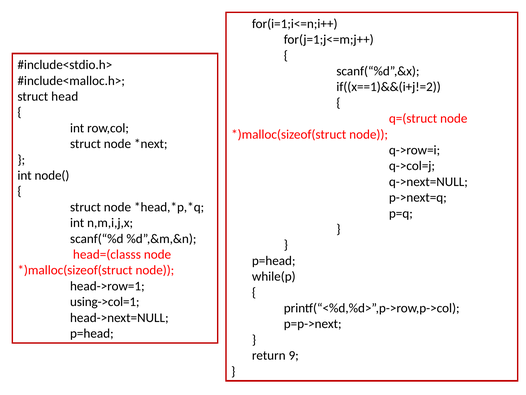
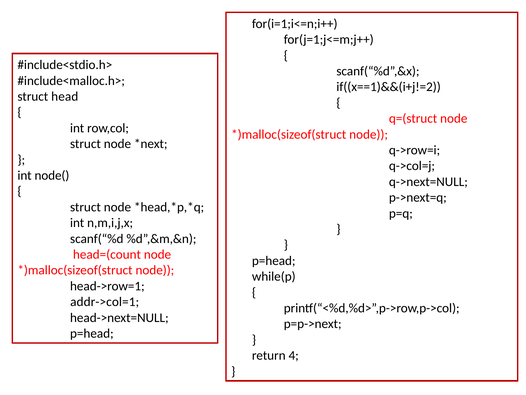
head=(classs: head=(classs -> head=(count (107, 254)
using->col=1: using->col=1 -> addr->col=1 (105, 302)
9: 9 -> 4 (294, 355)
